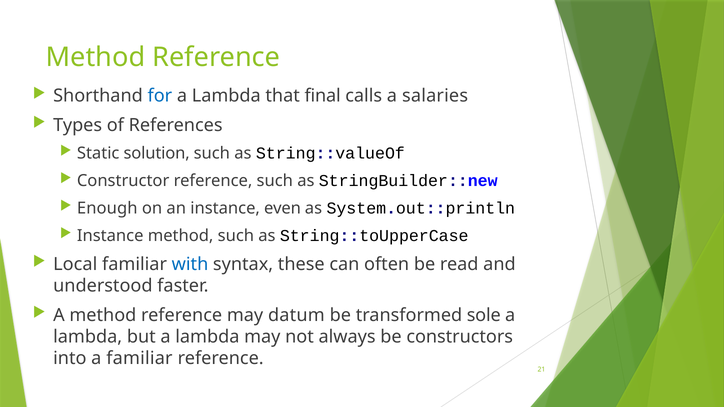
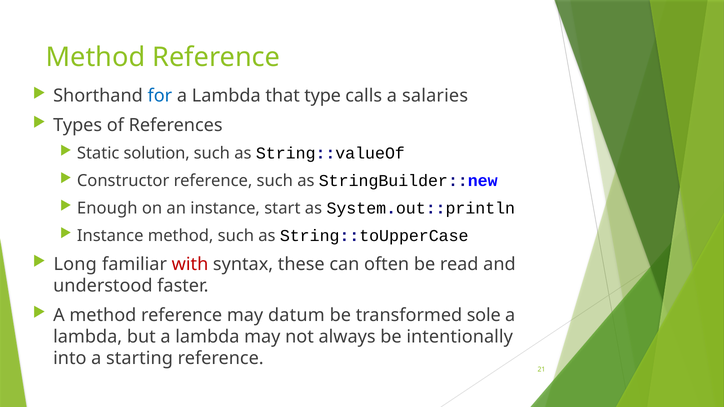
final: final -> type (323, 96)
even: even -> start (282, 208)
Local: Local -> Long (75, 264)
with colour: blue -> red (190, 264)
constructors: constructors -> intentionally (460, 337)
a familiar: familiar -> starting (140, 359)
